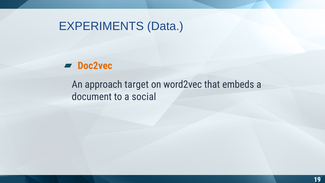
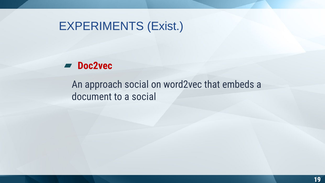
Data: Data -> Exist (165, 26)
Doc2vec colour: orange -> red (95, 66)
approach target: target -> social (137, 84)
